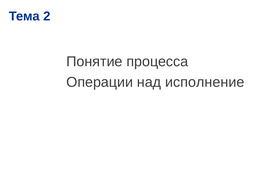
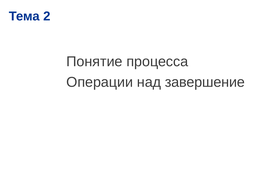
исполнение: исполнение -> завершение (205, 82)
